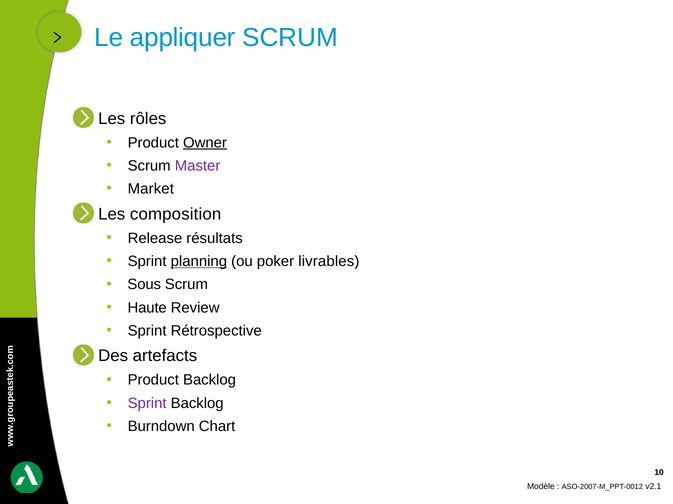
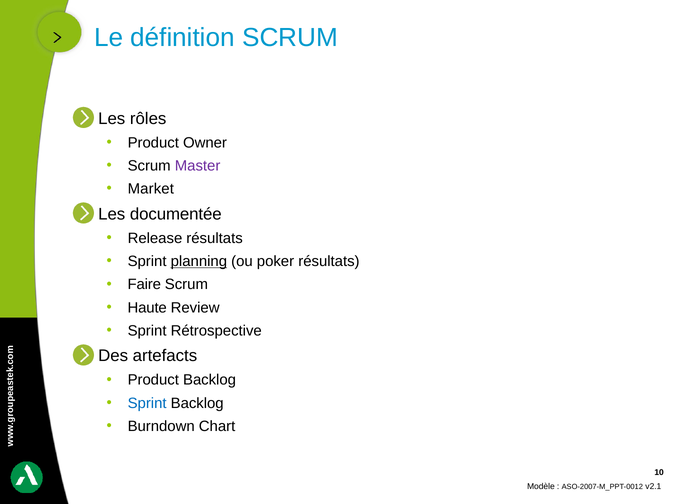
appliquer: appliquer -> définition (183, 38)
Owner underline: present -> none (205, 143)
composition: composition -> documentée (176, 214)
poker livrables: livrables -> résultats (329, 262)
Sous: Sous -> Faire (144, 285)
Sprint colour: purple -> blue (147, 404)
